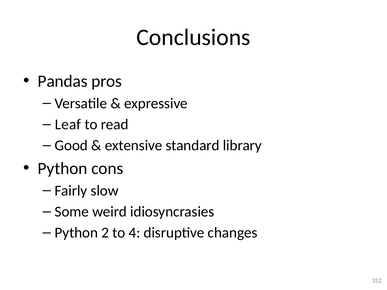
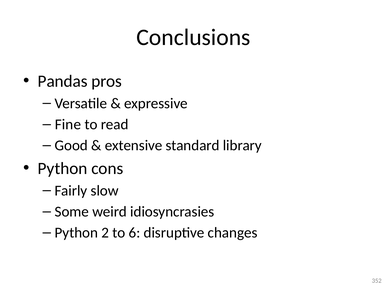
Leaf: Leaf -> Fine (68, 124)
4: 4 -> 6 (134, 233)
